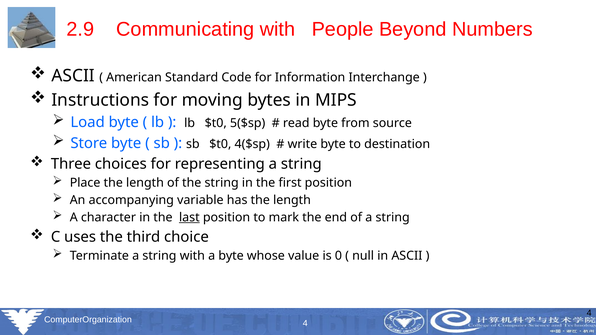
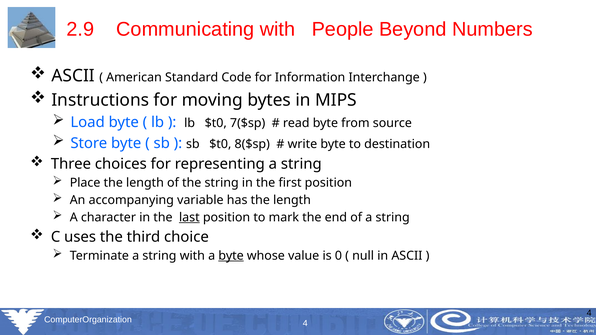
5($sp: 5($sp -> 7($sp (248, 123)
4($sp: 4($sp -> 8($sp (252, 144)
byte underline: none -> present (231, 256)
